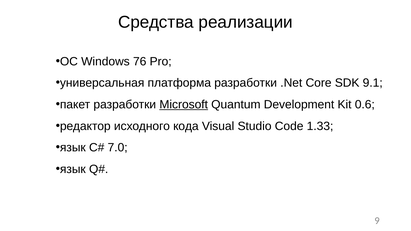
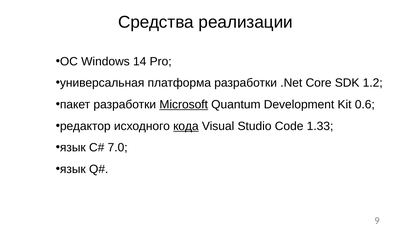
76: 76 -> 14 (140, 61)
9.1: 9.1 -> 1.2 (373, 83)
кода underline: none -> present (186, 126)
